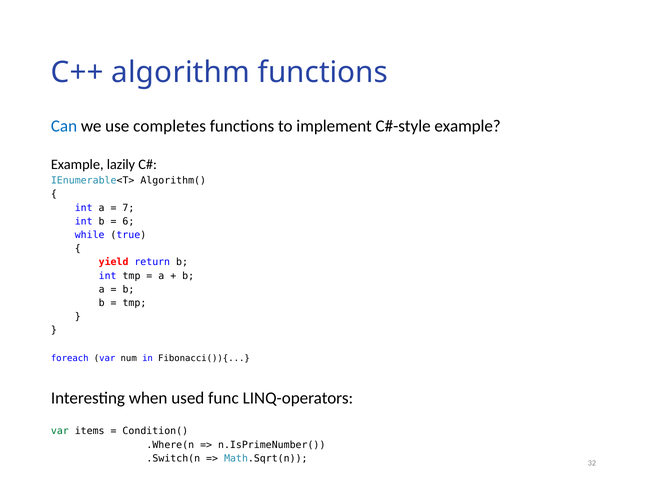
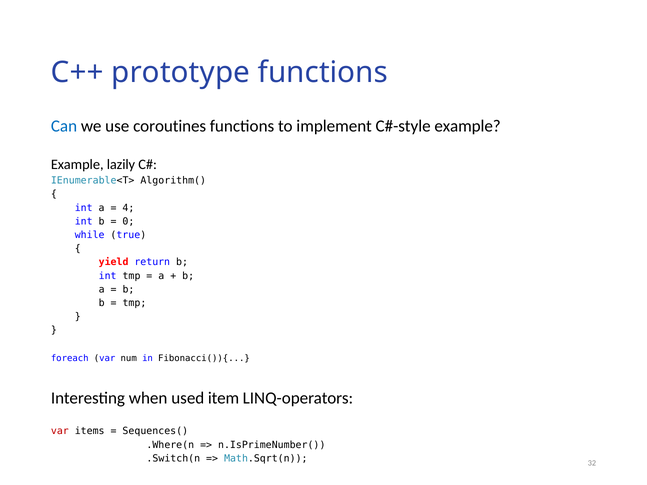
algorithm: algorithm -> prototype (181, 73)
completes: completes -> coroutines (170, 126)
7: 7 -> 4 (128, 208)
6: 6 -> 0 (128, 221)
func: func -> item (224, 399)
var colour: green -> red (60, 431)
Condition(: Condition( -> Sequences( (155, 431)
